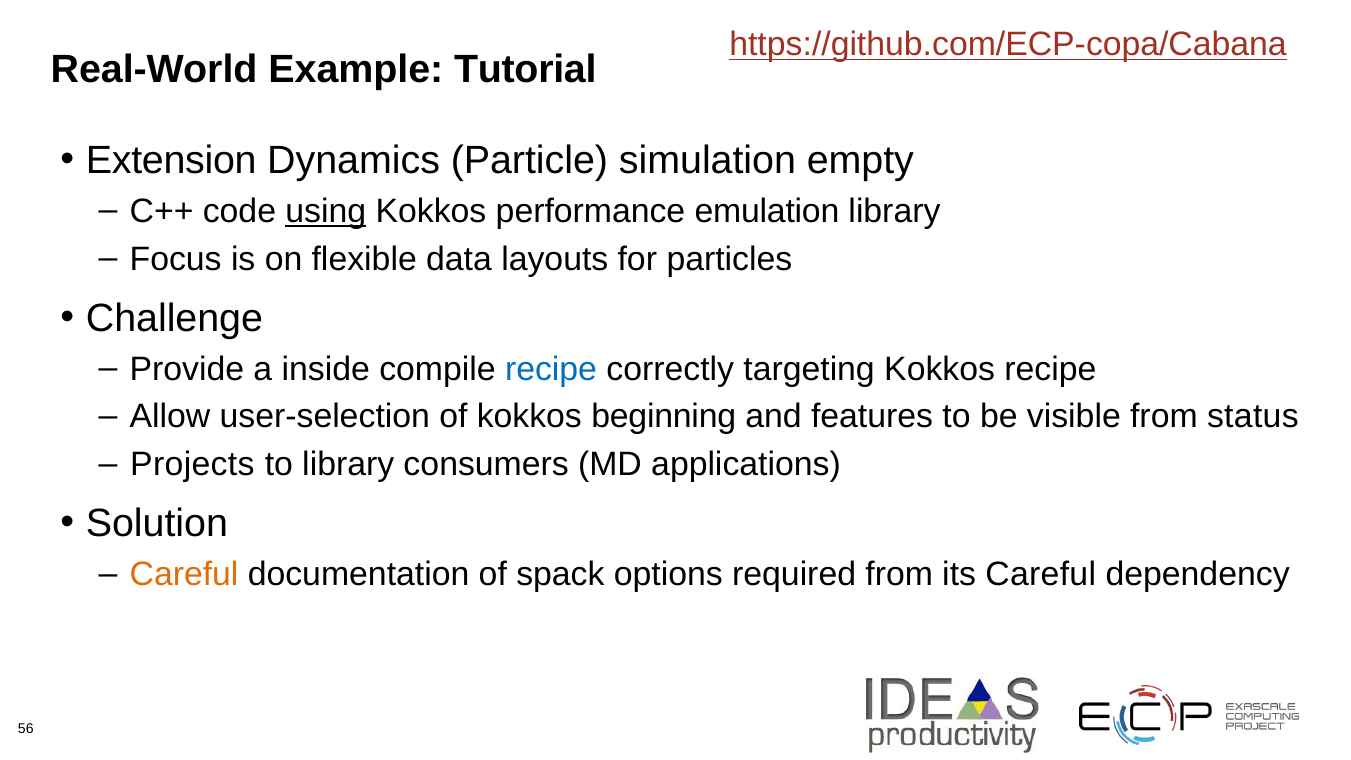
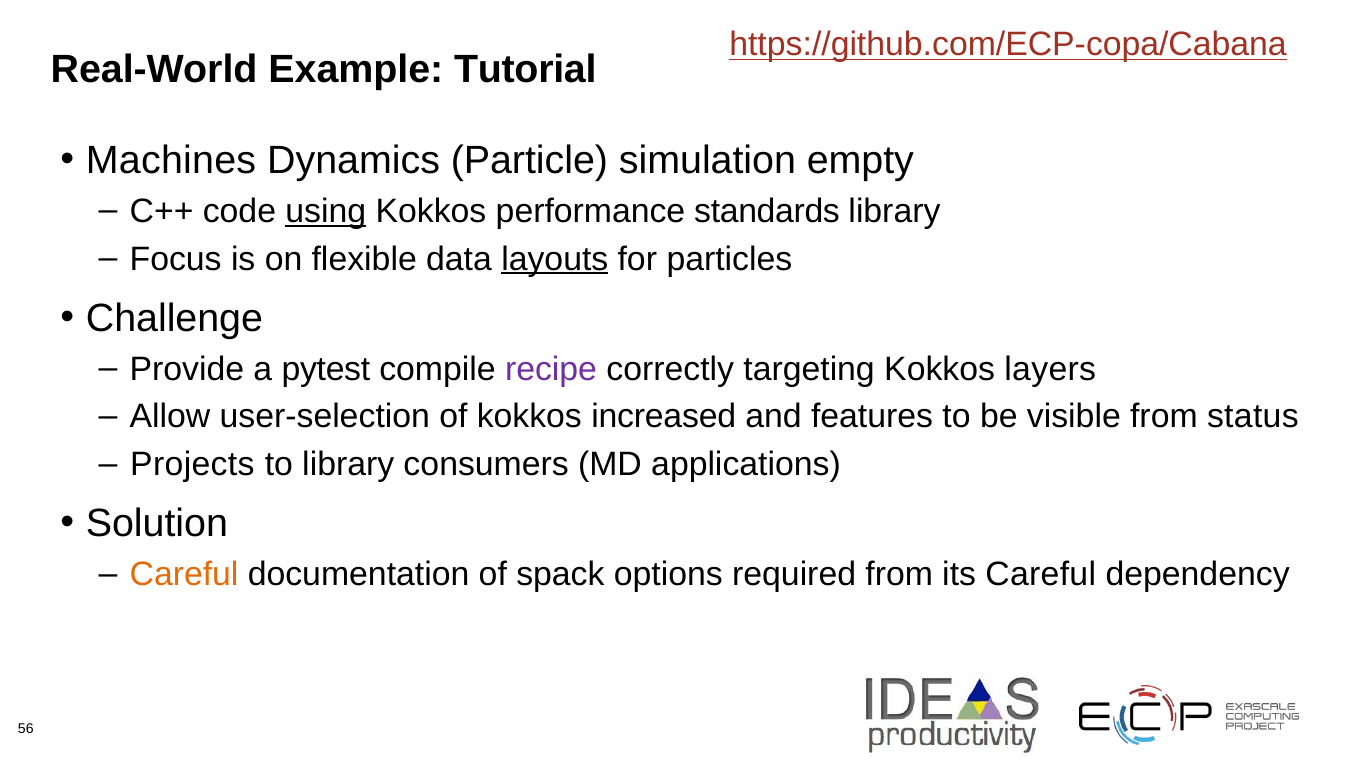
Extension: Extension -> Machines (171, 160)
emulation: emulation -> standards (767, 211)
layouts underline: none -> present (555, 259)
inside: inside -> pytest (326, 369)
recipe colour: blue -> purple (551, 369)
Kokkos recipe: recipe -> layers (1050, 369)
beginning: beginning -> increased (664, 417)
